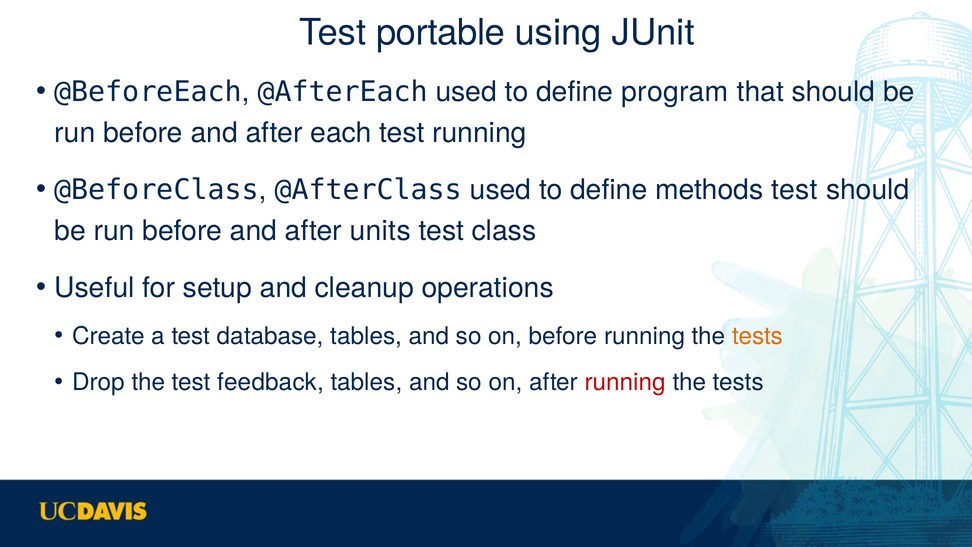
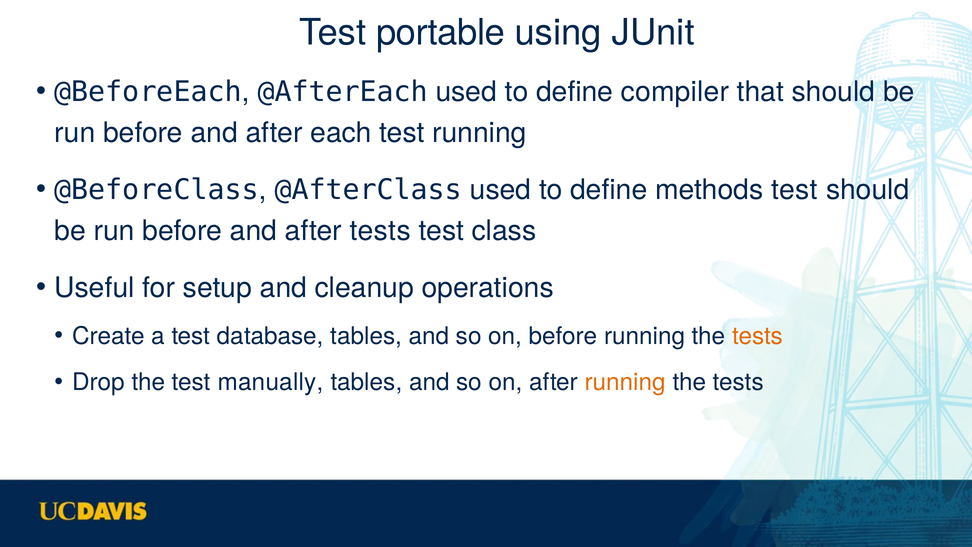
program: program -> compiler (675, 92)
after units: units -> tests (380, 231)
feedback: feedback -> manually (271, 382)
running colour: red -> orange (625, 382)
